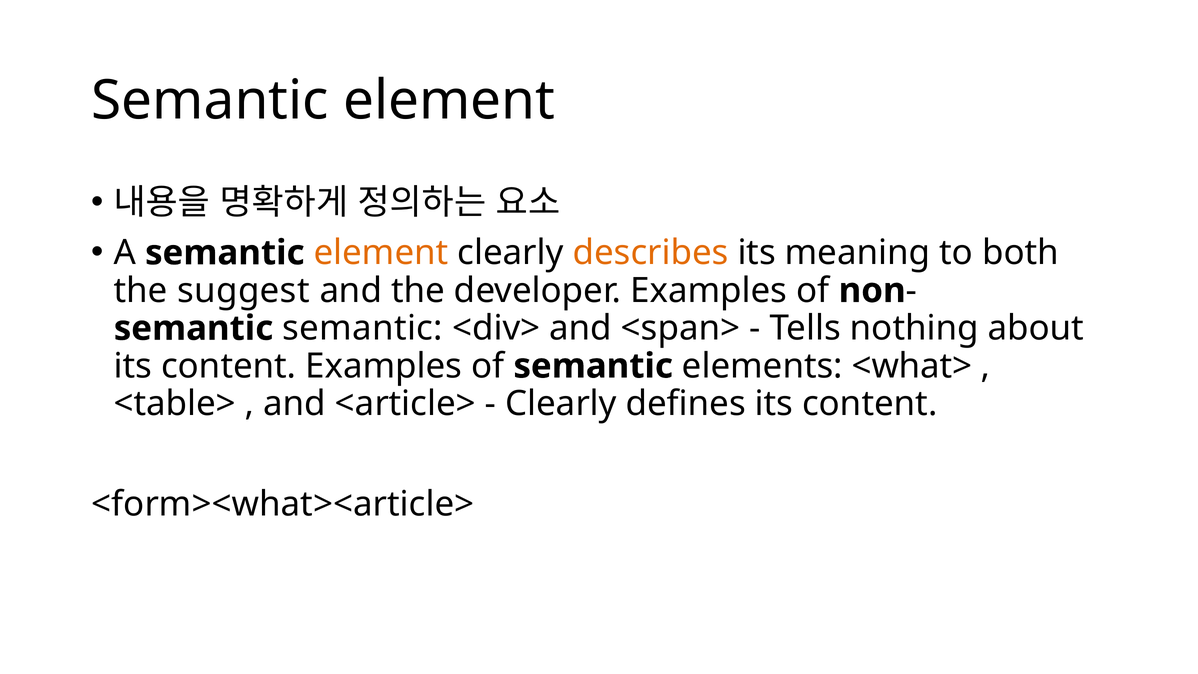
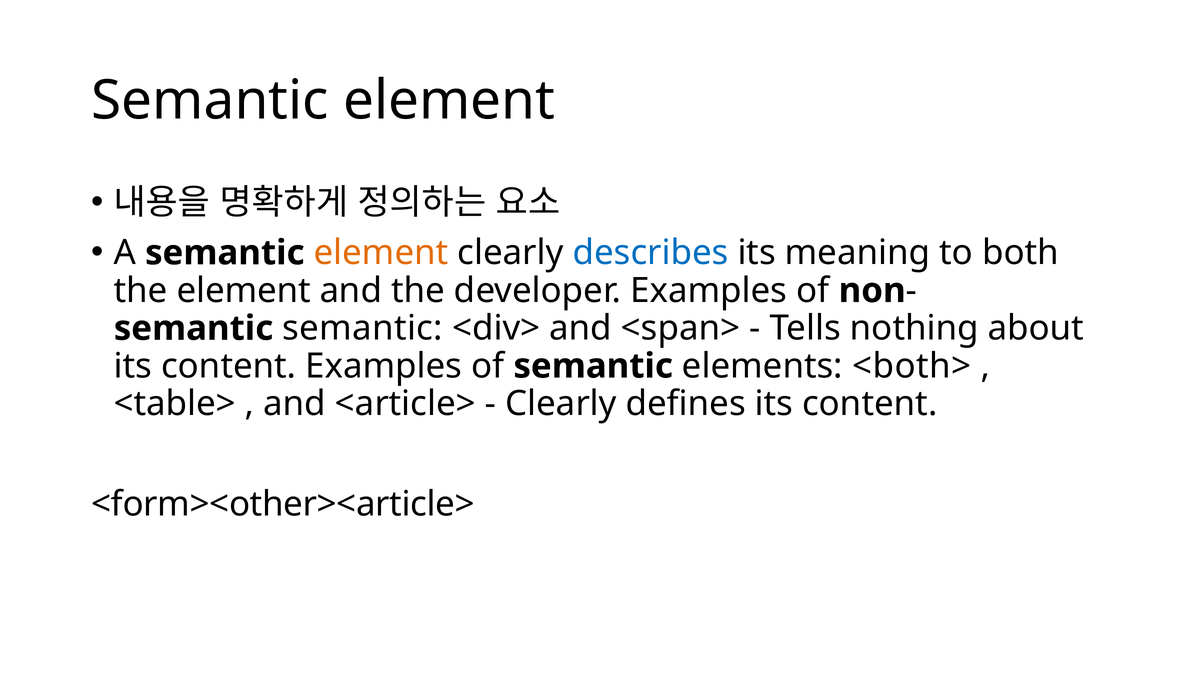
describes colour: orange -> blue (651, 253)
the suggest: suggest -> element (244, 291)
<what>: <what> -> <both> (912, 366)
<form><what><article>: <form><what><article> -> <form><other><article> (283, 504)
